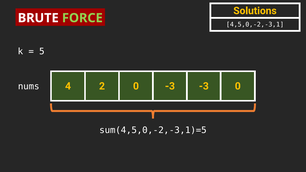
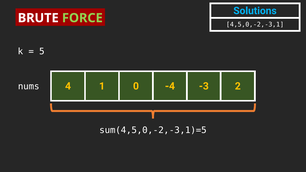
Solutions colour: yellow -> light blue (255, 11)
2: 2 -> 1 (102, 86)
0 -3: -3 -> -4 (170, 86)
-3 0: 0 -> 2 (238, 86)
